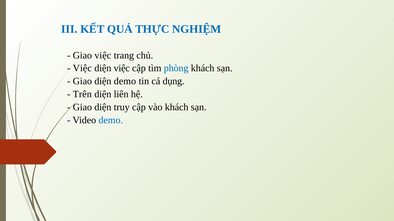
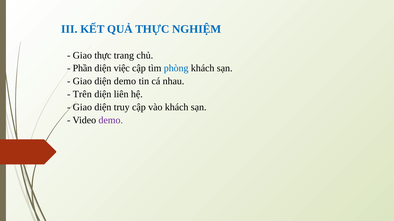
Giao việc: việc -> thực (103, 55)
Việc: Việc -> Phần (82, 68)
dụng: dụng -> nhau (174, 81)
demo colour: blue -> purple (111, 120)
